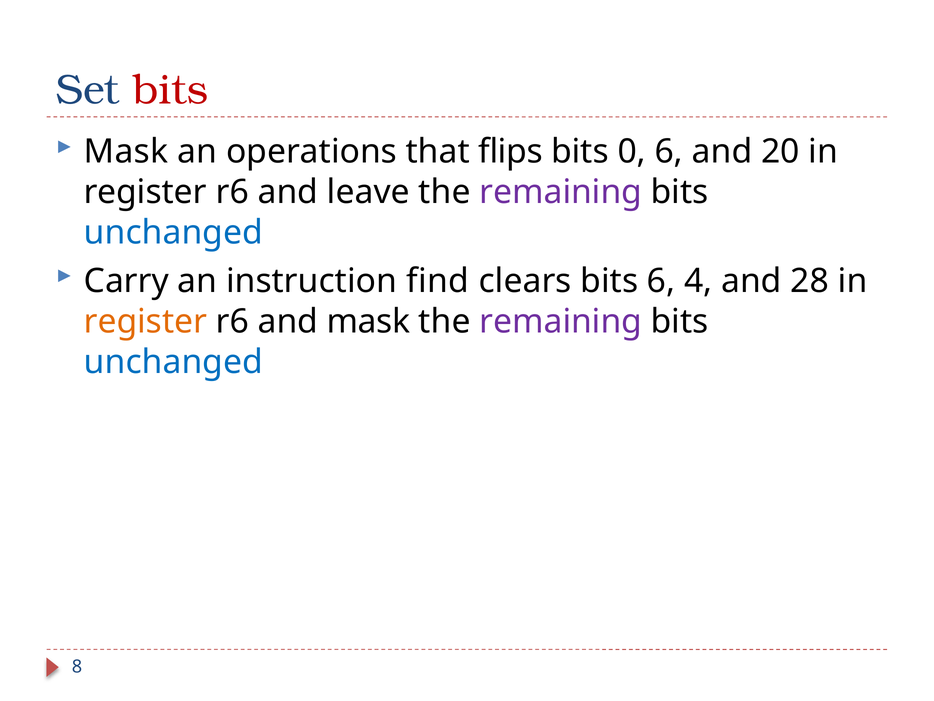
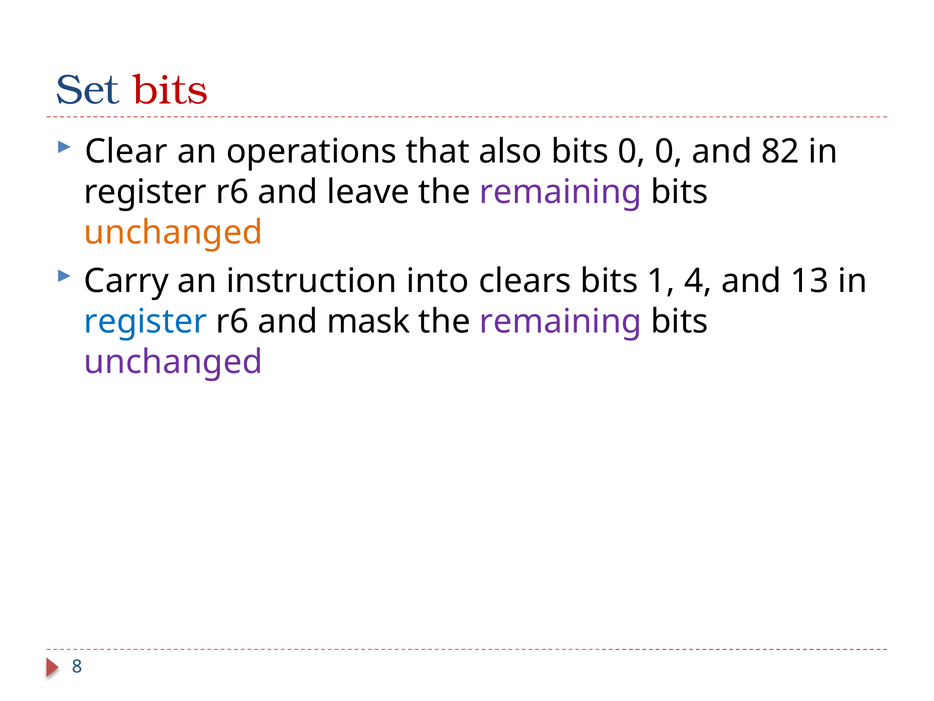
Mask: Mask -> Clear (126, 152)
flips: flips -> also (510, 152)
0 6: 6 -> 0 (669, 152)
20: 20 -> 82 (780, 152)
unchanged colour: blue -> orange (173, 233)
find: find -> into (438, 281)
bits 6: 6 -> 1 (661, 281)
28: 28 -> 13 (810, 281)
register colour: orange -> blue (145, 321)
unchanged colour: blue -> purple (173, 362)
